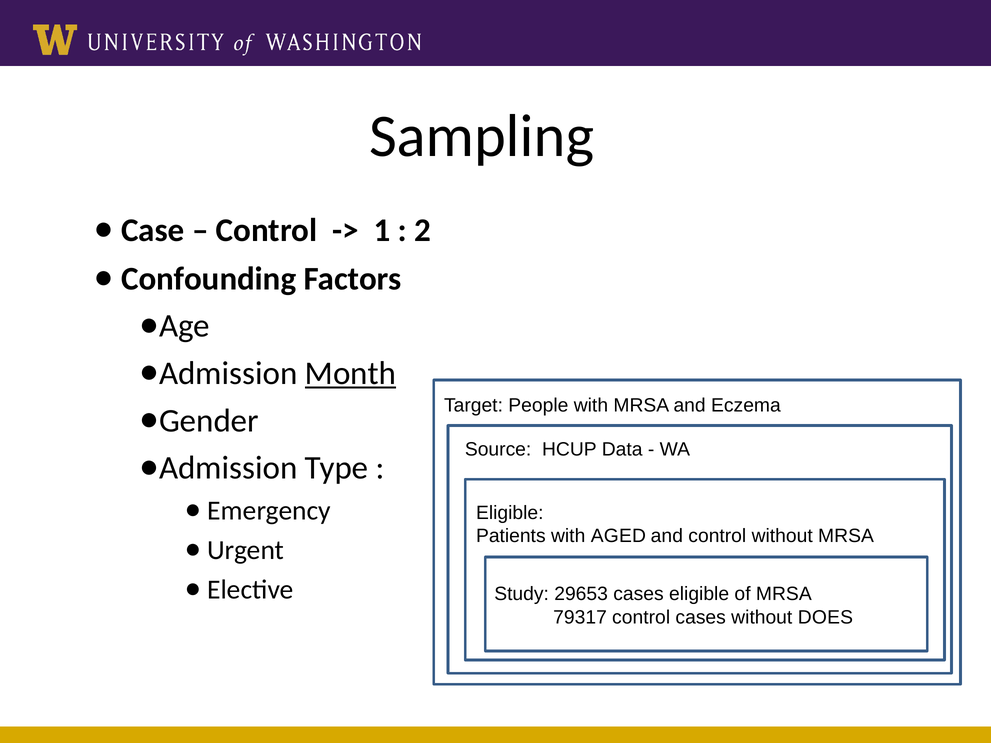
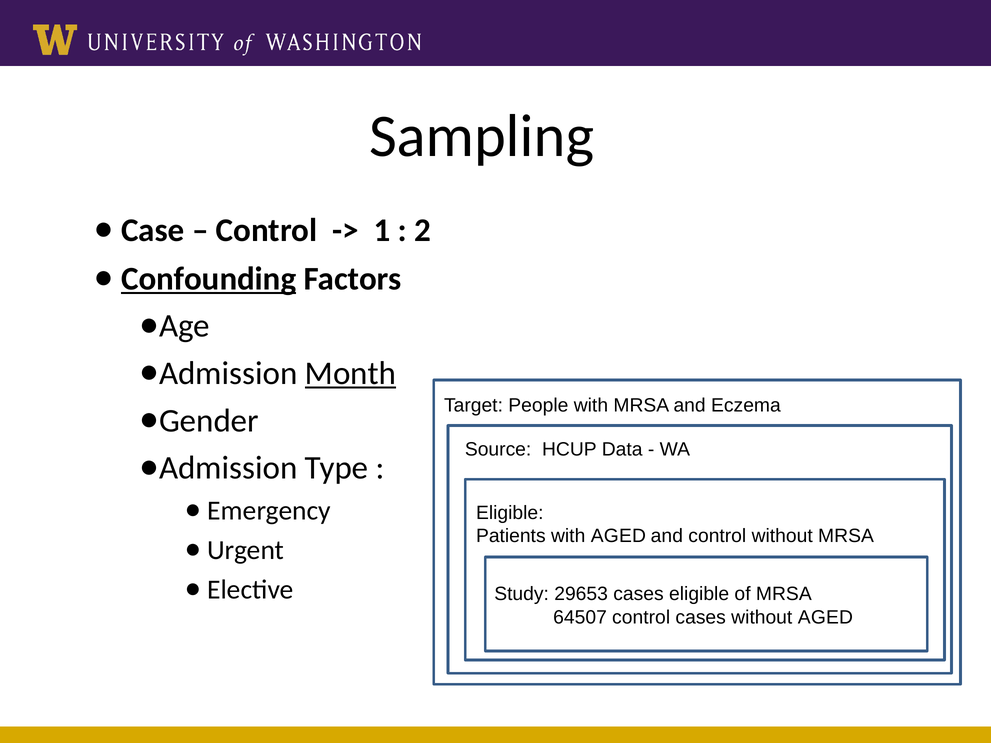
Confounding underline: none -> present (209, 279)
79317: 79317 -> 64507 (580, 617)
without DOES: DOES -> AGED (825, 617)
